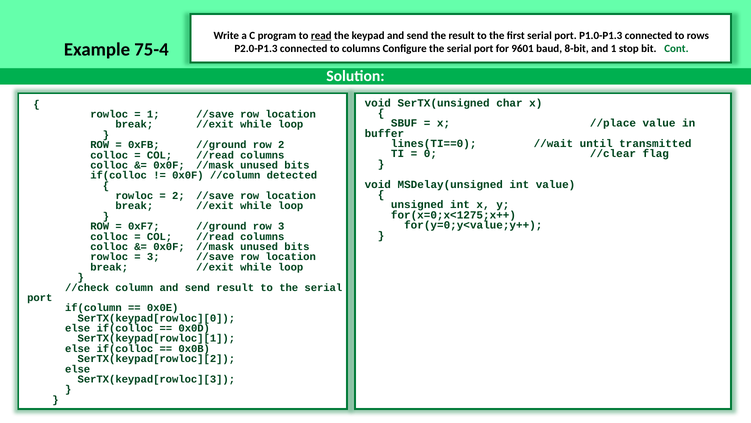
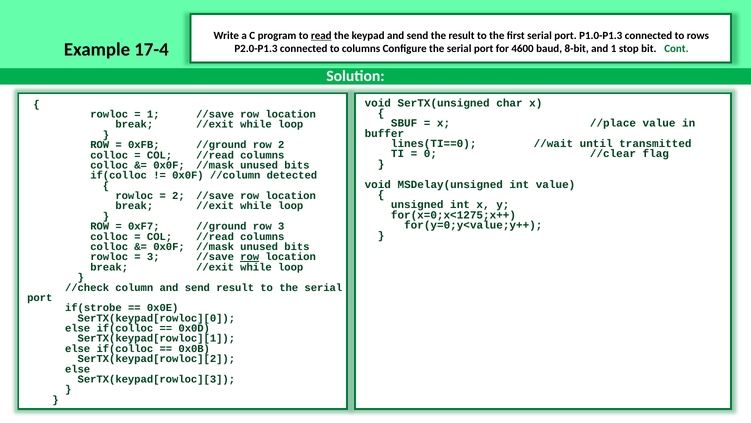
75-4: 75-4 -> 17-4 (151, 49)
9601: 9601 -> 4600 (523, 49)
row underline: none -> present (250, 257)
if(column: if(column -> if(strobe (93, 307)
